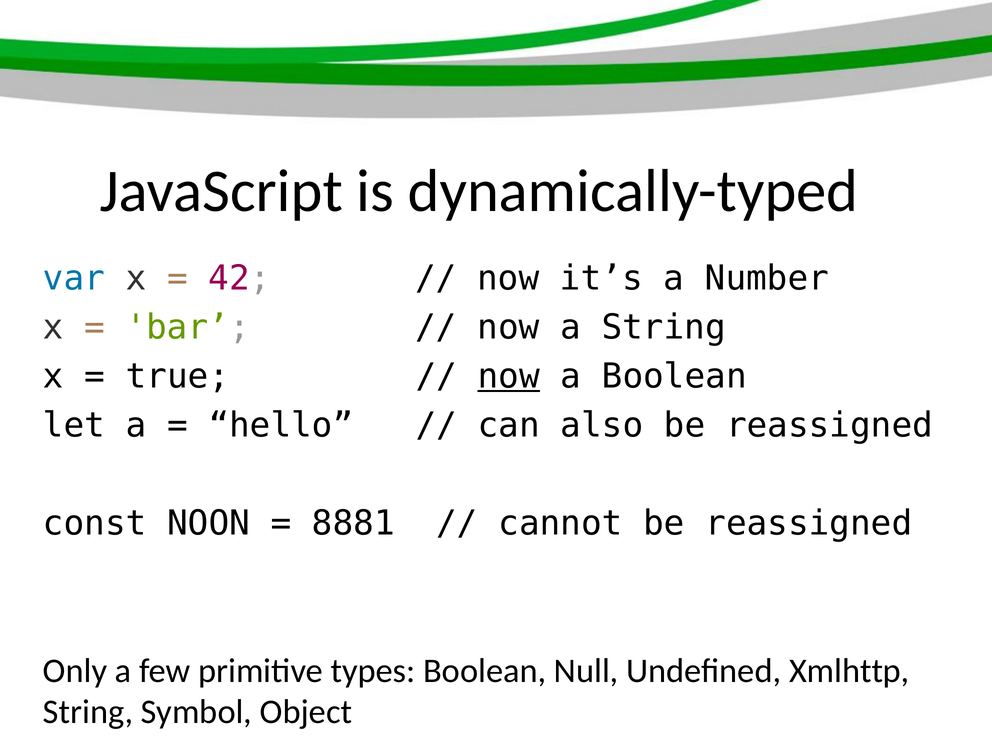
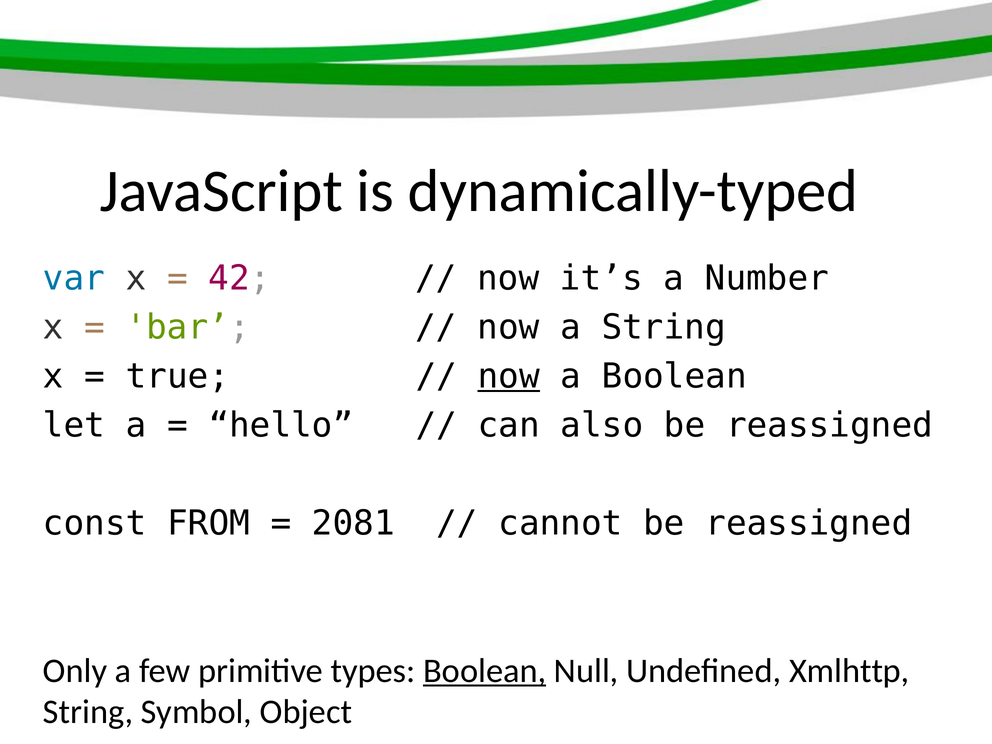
NOON: NOON -> FROM (209, 524)
8881: 8881 -> 2081 (353, 524)
Boolean underline: none -> present (485, 671)
